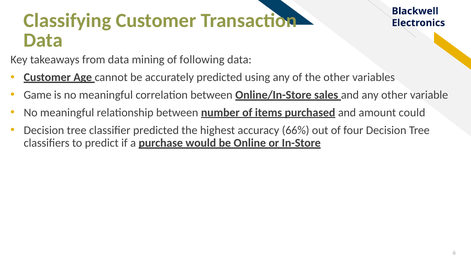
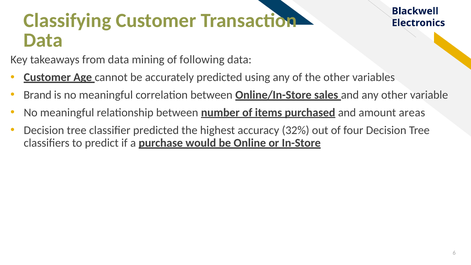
Game: Game -> Brand (38, 95)
could: could -> areas (412, 113)
66%: 66% -> 32% (296, 130)
